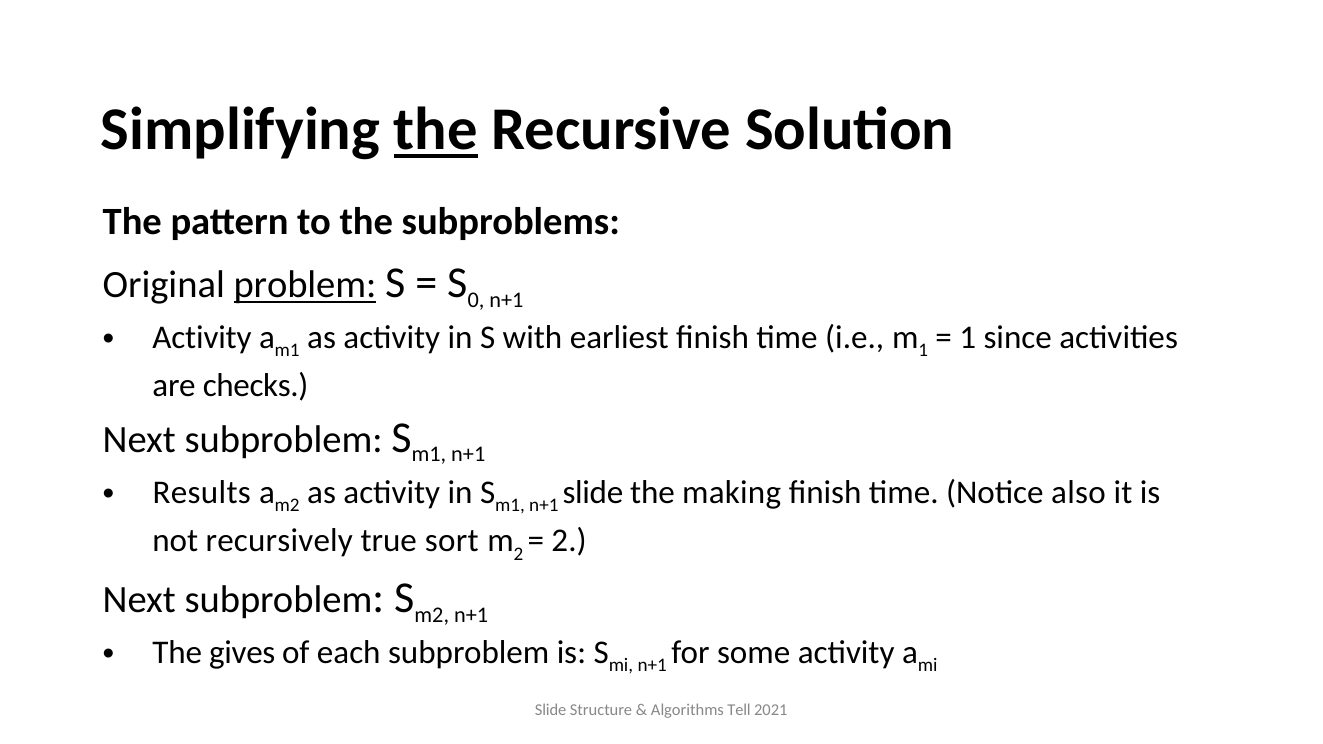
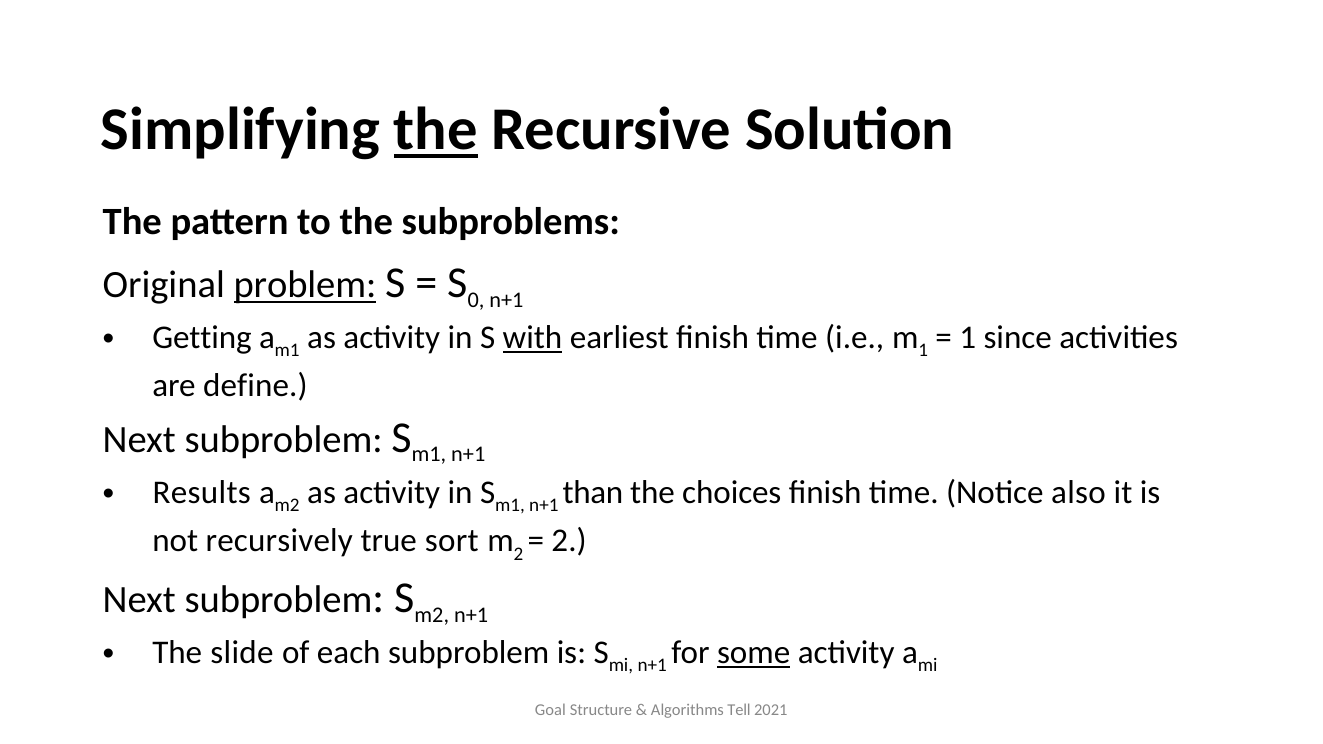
Activity: Activity -> Getting (202, 338)
with underline: none -> present (533, 338)
checks: checks -> define (255, 386)
n+1 slide: slide -> than (593, 492)
making: making -> choices (732, 492)
gives: gives -> slide (242, 653)
some underline: none -> present (754, 653)
Slide: Slide -> Goal (550, 711)
